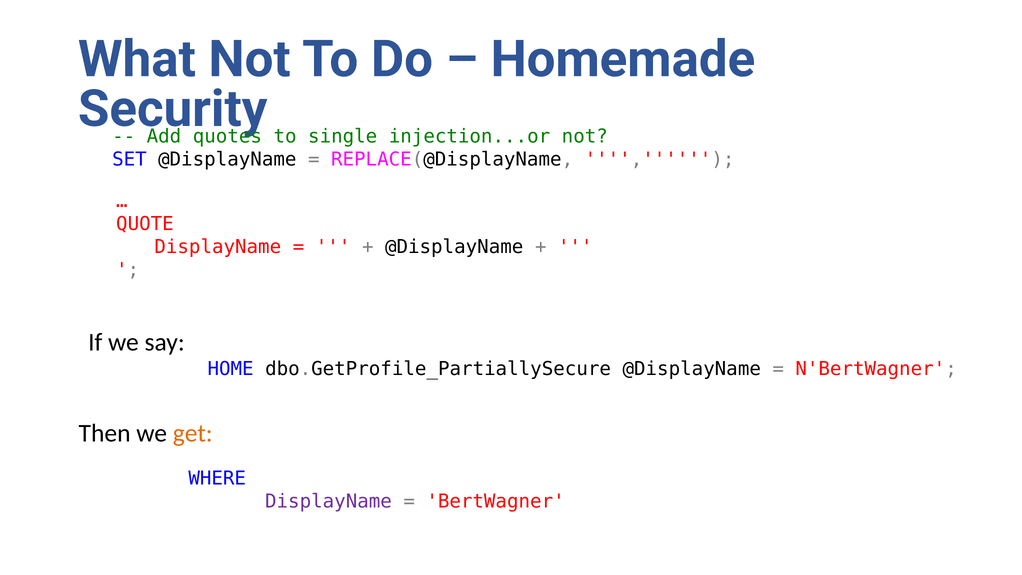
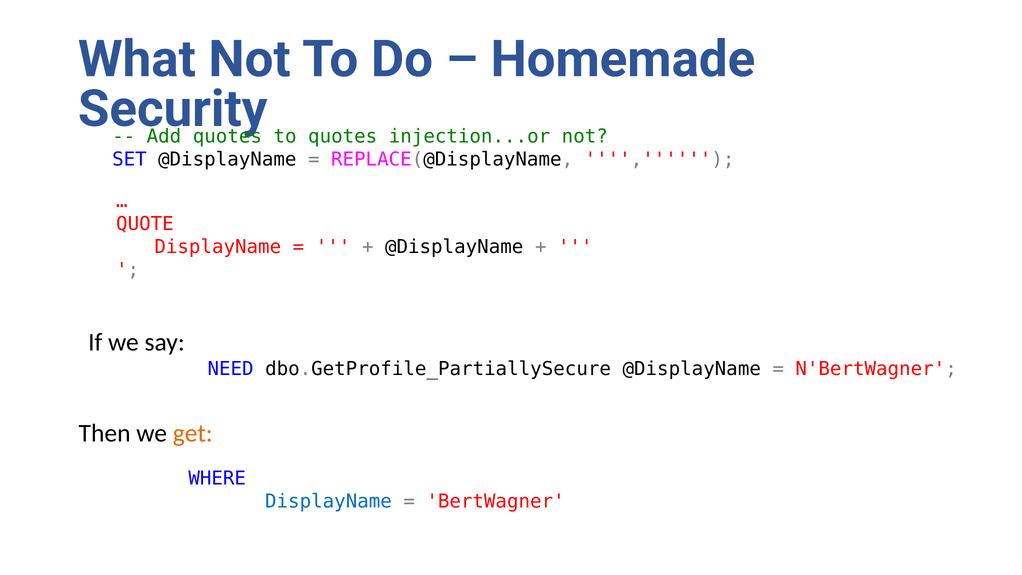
to single: single -> quotes (343, 136)
HOME: HOME -> NEED (231, 369)
DisplayName colour: purple -> blue (328, 501)
